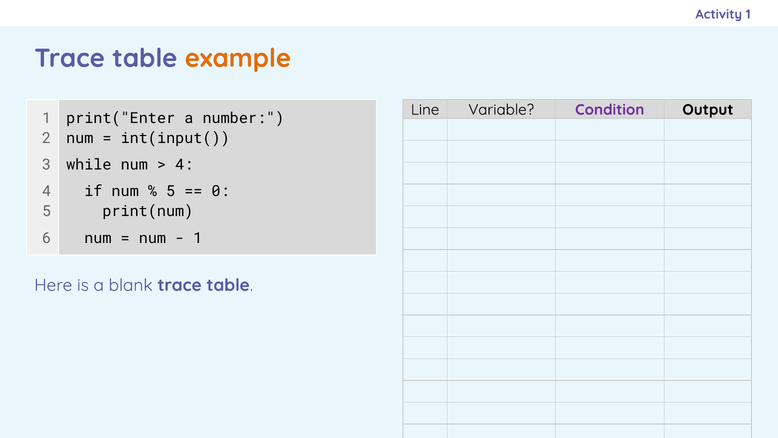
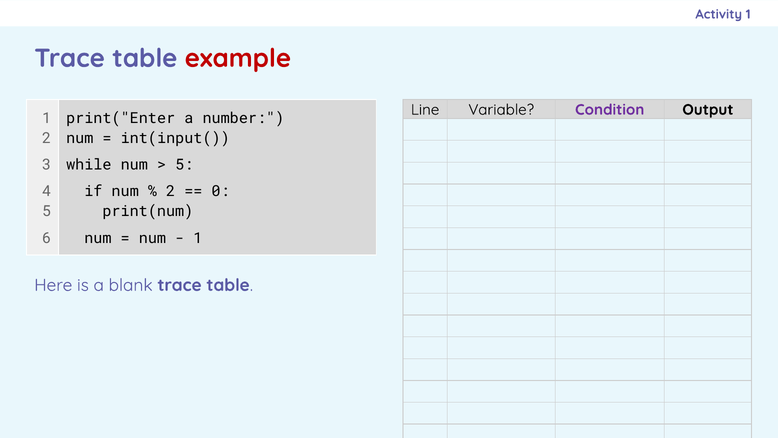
example colour: orange -> red (238, 58)
4: 4 -> 5 (184, 165)
5: 5 -> 2 (171, 191)
